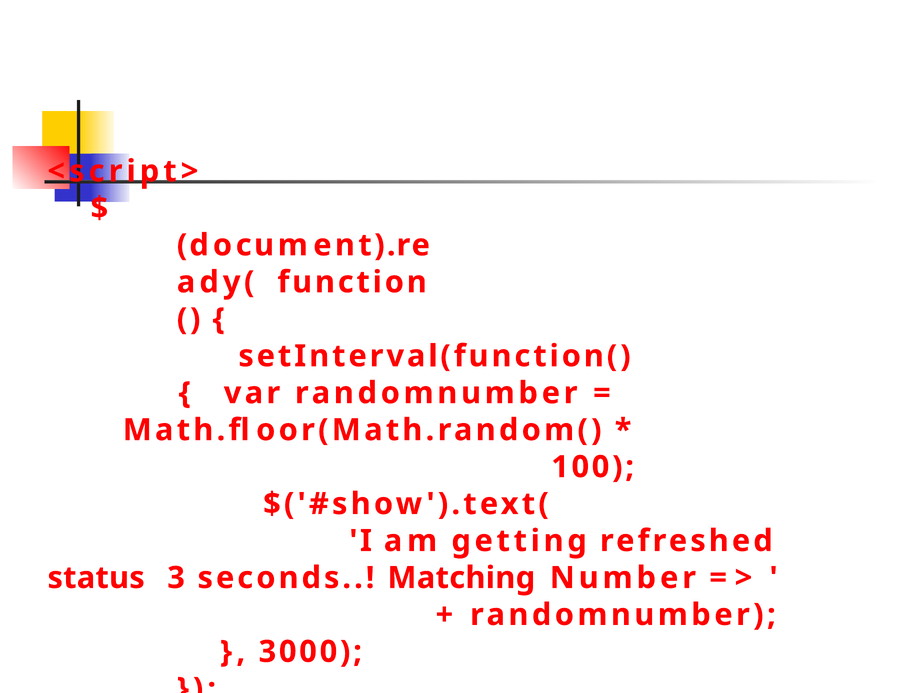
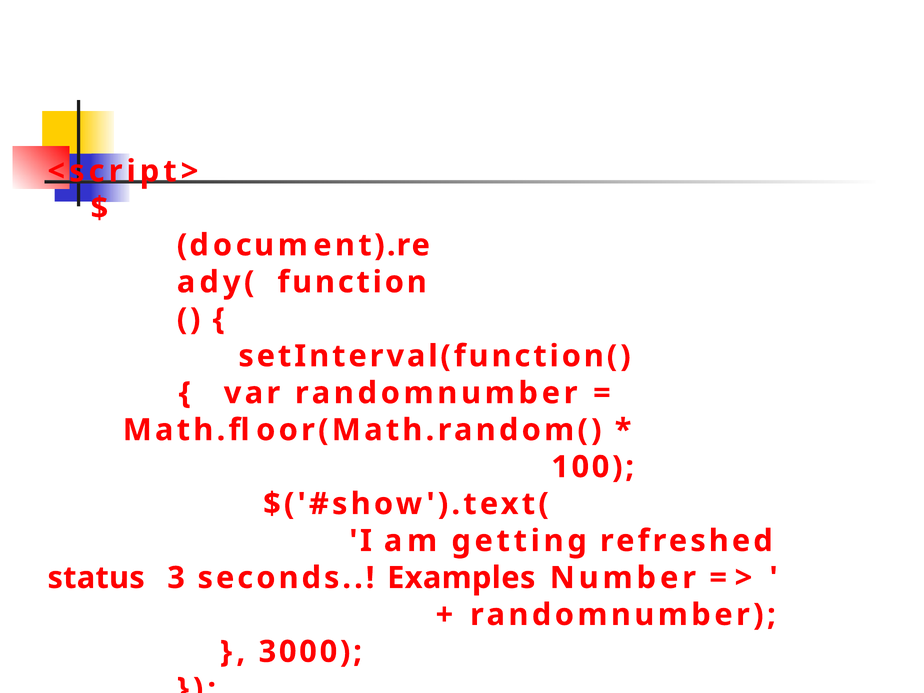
Matching: Matching -> Examples (461, 578)
